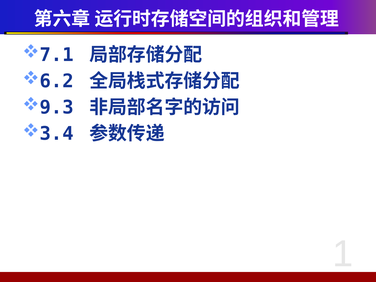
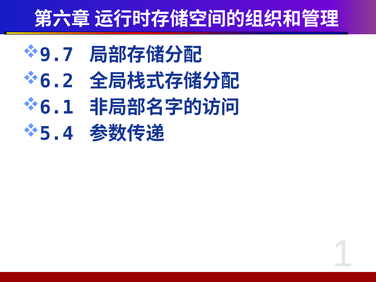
7.1: 7.1 -> 9.7 (57, 55)
9.3: 9.3 -> 6.1 (57, 107)
3.4: 3.4 -> 5.4 (57, 134)
